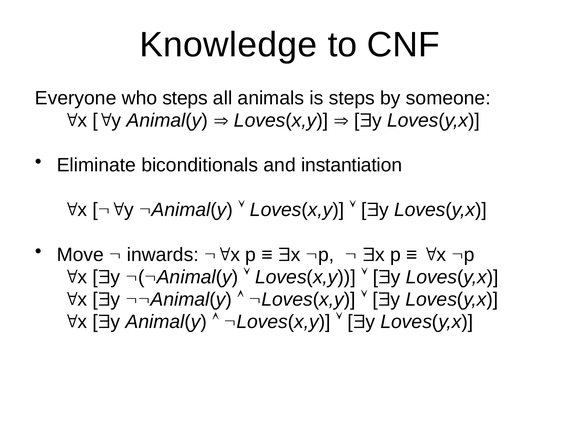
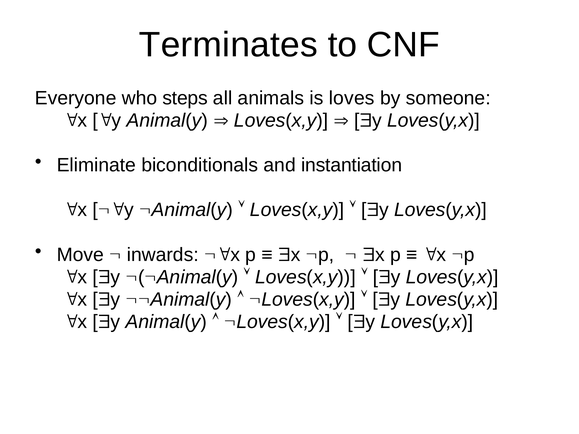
Knowledge: Knowledge -> Terminates (228, 45)
is steps: steps -> loves (352, 98)
